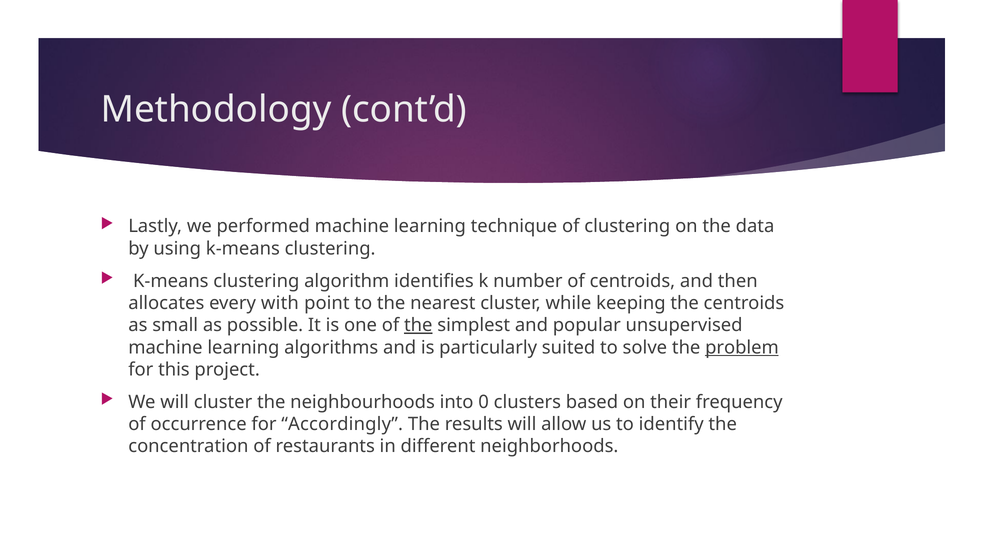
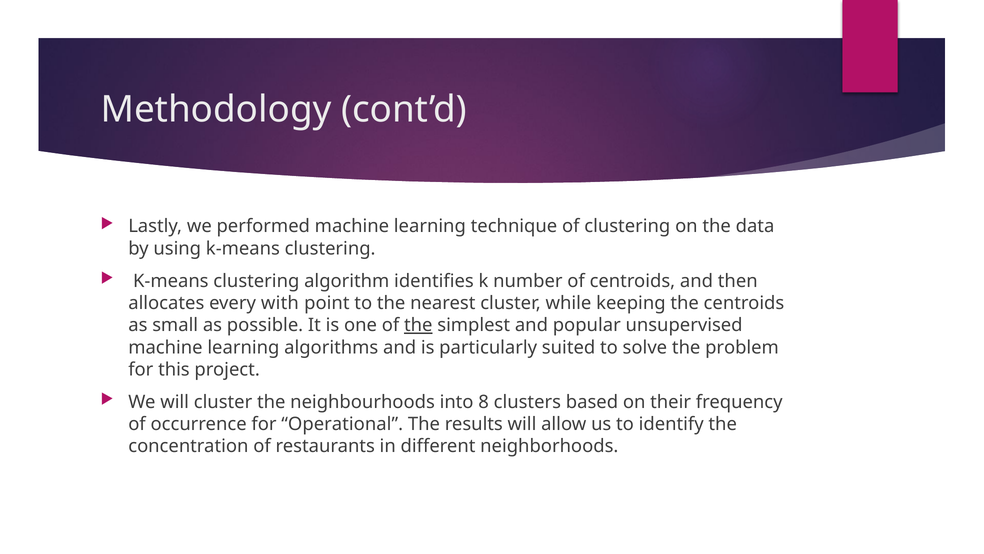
problem underline: present -> none (742, 347)
0: 0 -> 8 (484, 402)
Accordingly: Accordingly -> Operational (342, 424)
